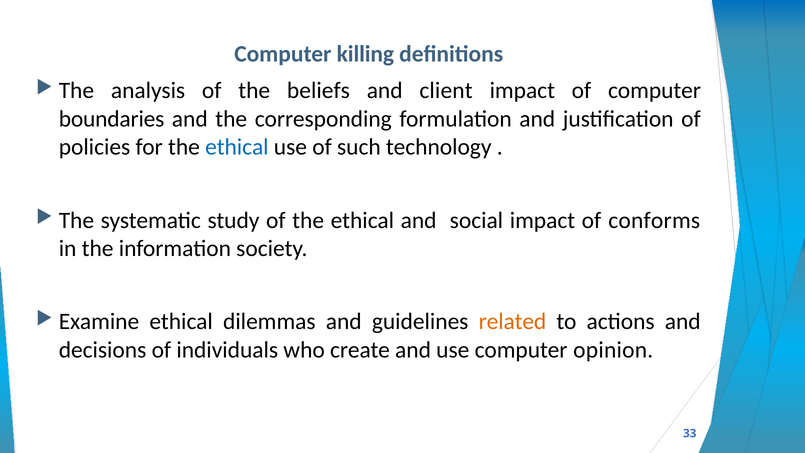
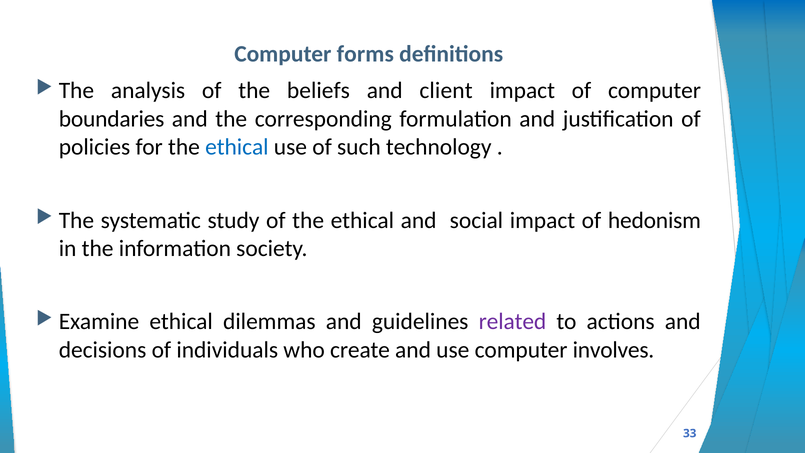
killing: killing -> forms (365, 54)
conforms: conforms -> hedonism (654, 220)
related colour: orange -> purple (512, 322)
opinion: opinion -> involves (613, 350)
